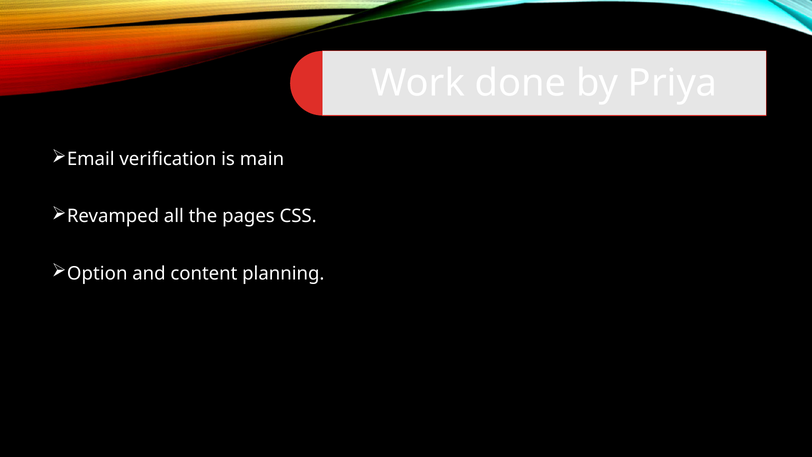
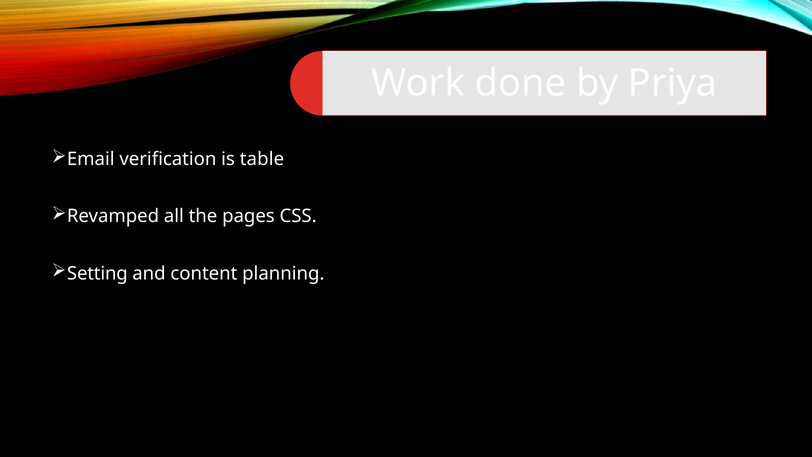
main: main -> table (262, 159)
Option: Option -> Setting (97, 273)
